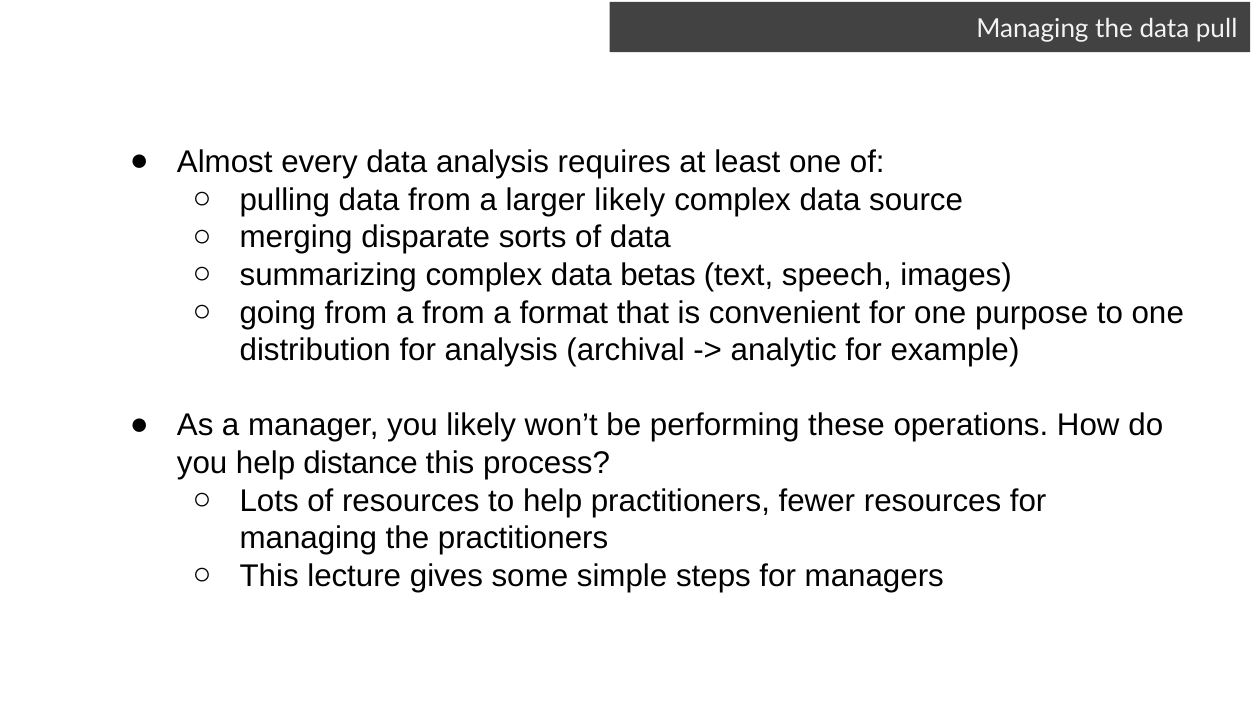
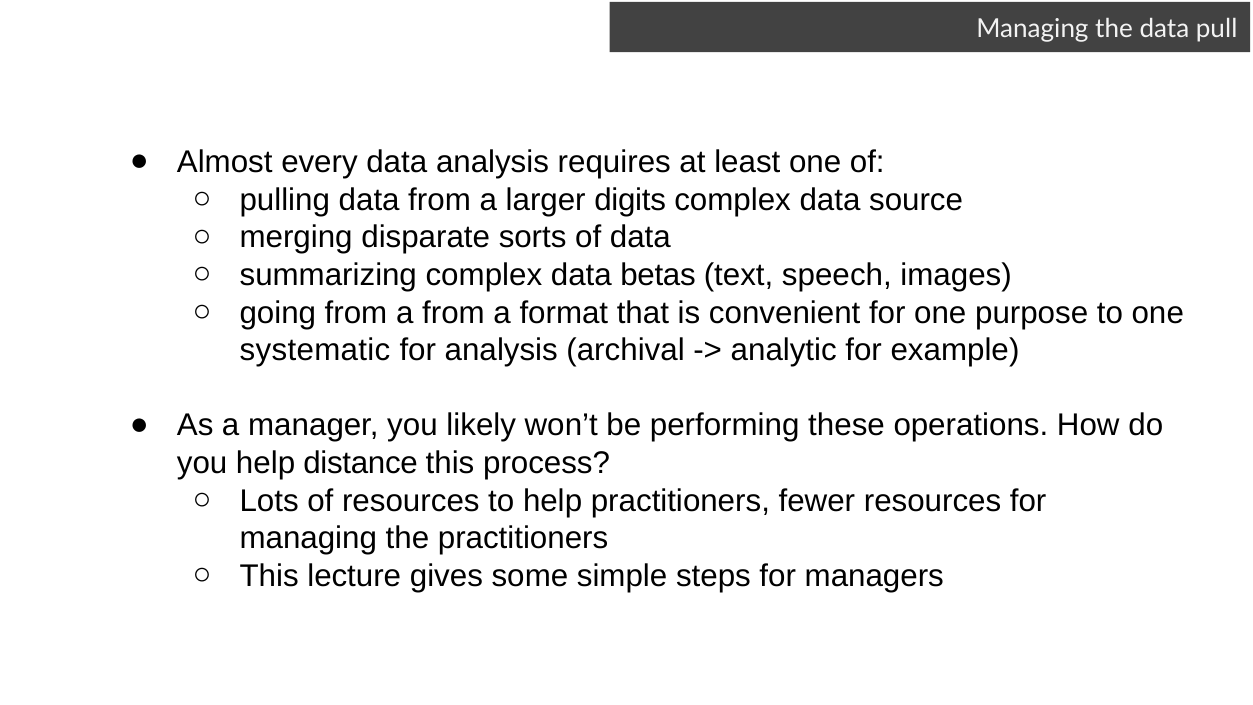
larger likely: likely -> digits (630, 200)
distribution: distribution -> systematic (315, 350)
